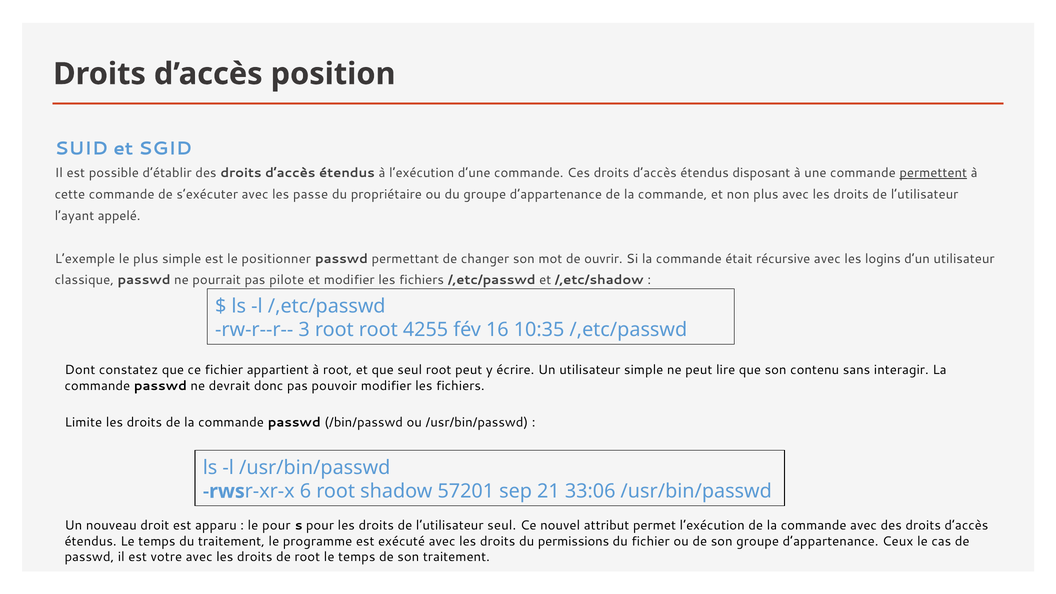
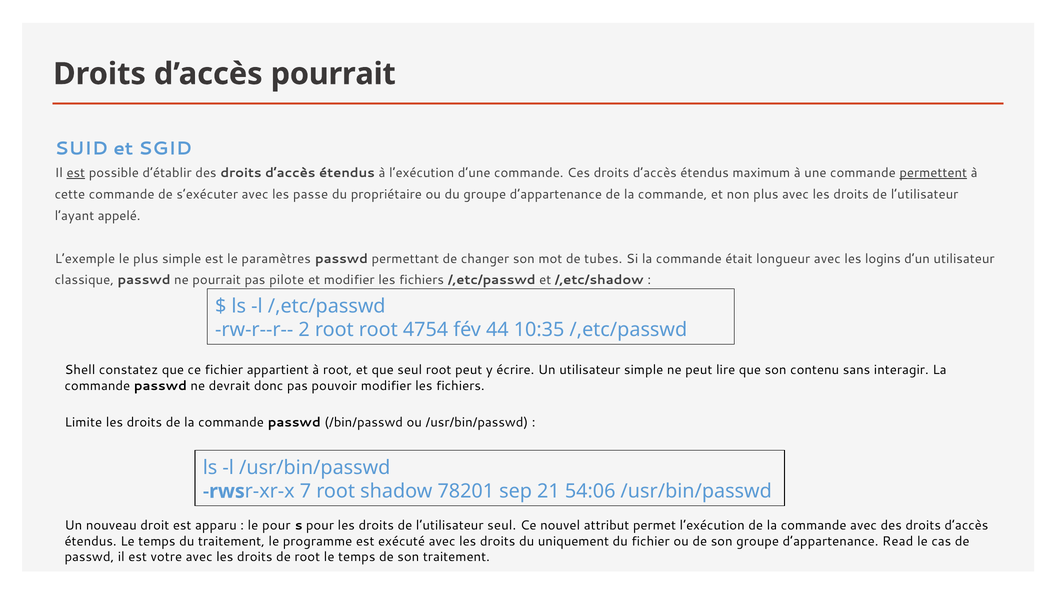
d’accès position: position -> pourrait (333, 74)
est underline: none -> present (76, 173)
disposant: disposant -> maximum (761, 173)
positionner: positionner -> paramètres (276, 259)
ouvrir: ouvrir -> tubes (603, 259)
récursive: récursive -> longueur (783, 259)
3: 3 -> 2 (304, 330)
4255: 4255 -> 4754 (426, 330)
16: 16 -> 44 (497, 330)
Dont: Dont -> Shell (80, 370)
6: 6 -> 7 (306, 491)
57201: 57201 -> 78201 (466, 491)
33:06: 33:06 -> 54:06 (590, 491)
permissions: permissions -> uniquement (573, 541)
Ceux: Ceux -> Read (898, 541)
